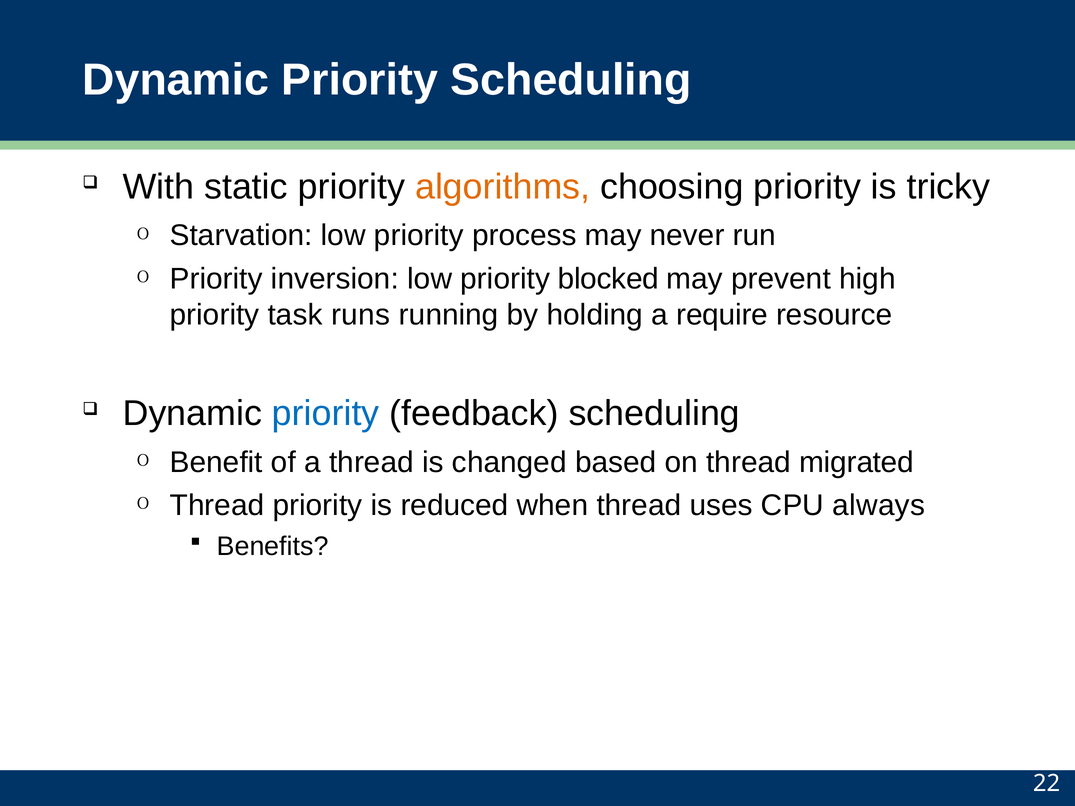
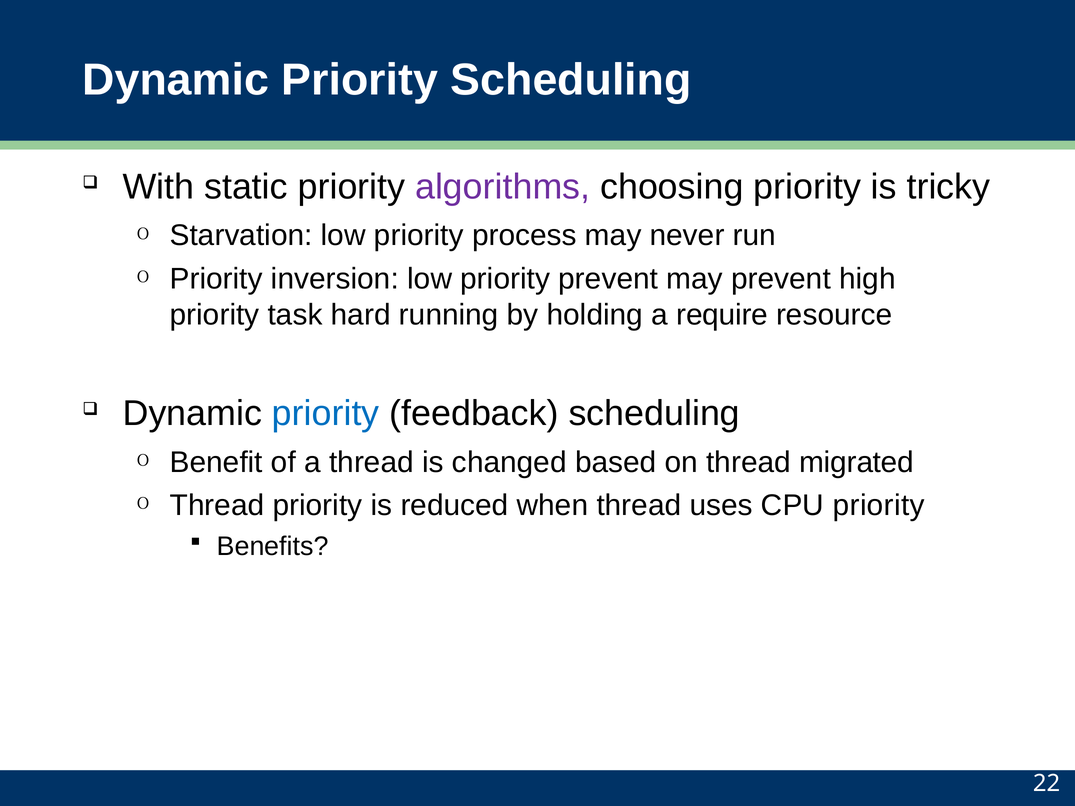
algorithms colour: orange -> purple (503, 187)
priority blocked: blocked -> prevent (608, 279)
runs: runs -> hard (361, 315)
CPU always: always -> priority (879, 506)
